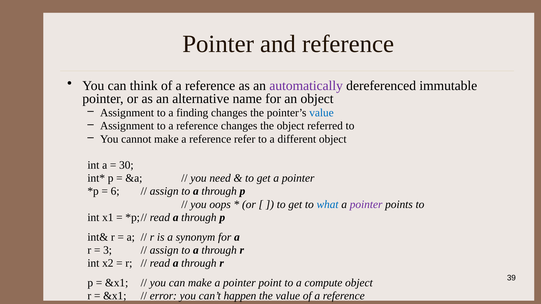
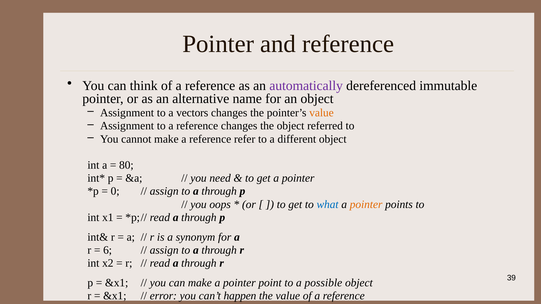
finding: finding -> vectors (192, 113)
value colour: blue -> orange (321, 113)
30: 30 -> 80 (126, 165)
6: 6 -> 0 (115, 191)
pointer colour: purple -> orange (366, 205)
3: 3 -> 6 (108, 250)
compute: compute -> possible (323, 283)
